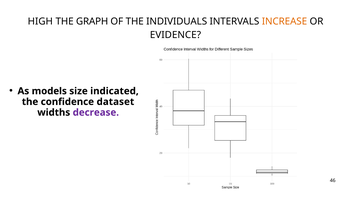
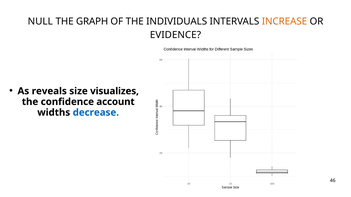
HIGH: HIGH -> NULL (40, 21)
models: models -> reveals (49, 91)
indicated: indicated -> visualizes (115, 91)
dataset: dataset -> account (116, 102)
decrease colour: purple -> blue (96, 113)
